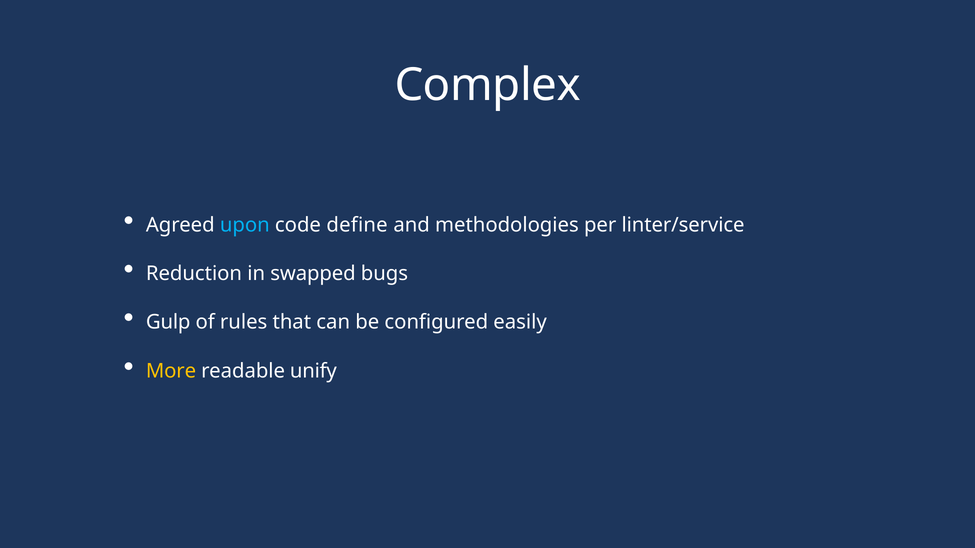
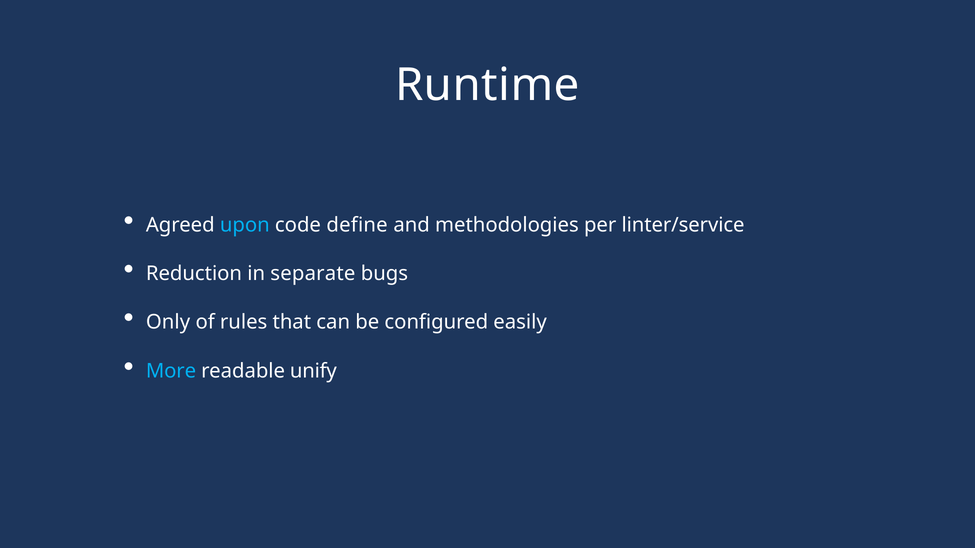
Complex: Complex -> Runtime (487, 85)
swapped: swapped -> separate (313, 274)
Gulp: Gulp -> Only (168, 323)
More colour: yellow -> light blue (171, 371)
